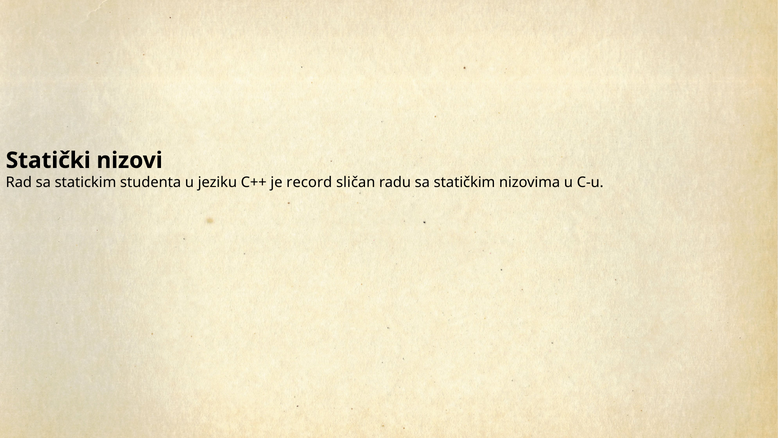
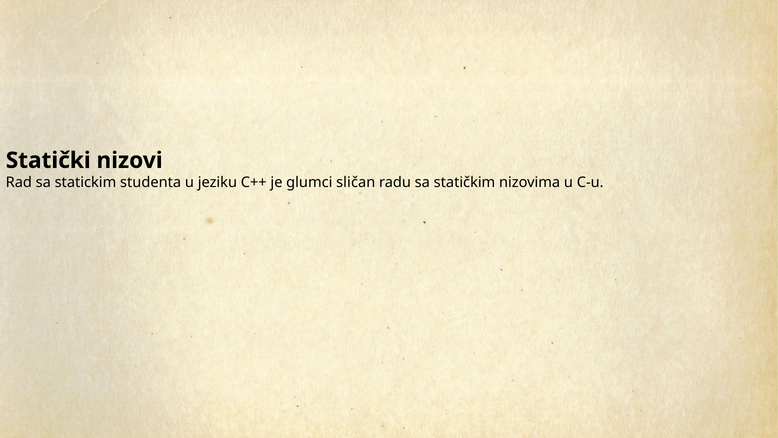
record: record -> glumci (309, 182)
